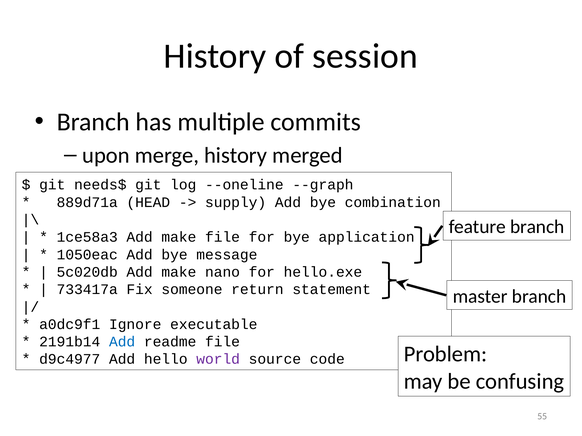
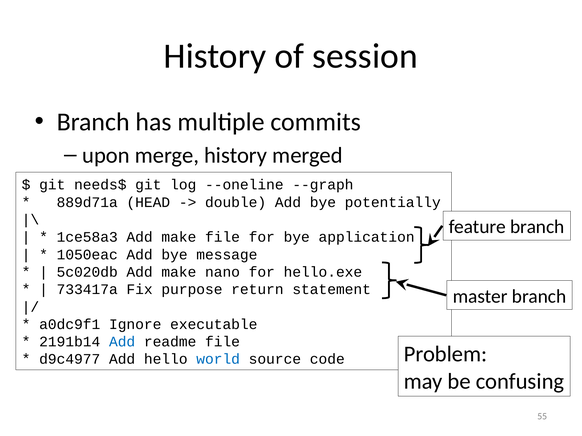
supply: supply -> double (236, 202)
combination: combination -> potentially (393, 202)
someone: someone -> purpose (192, 290)
world colour: purple -> blue (218, 360)
